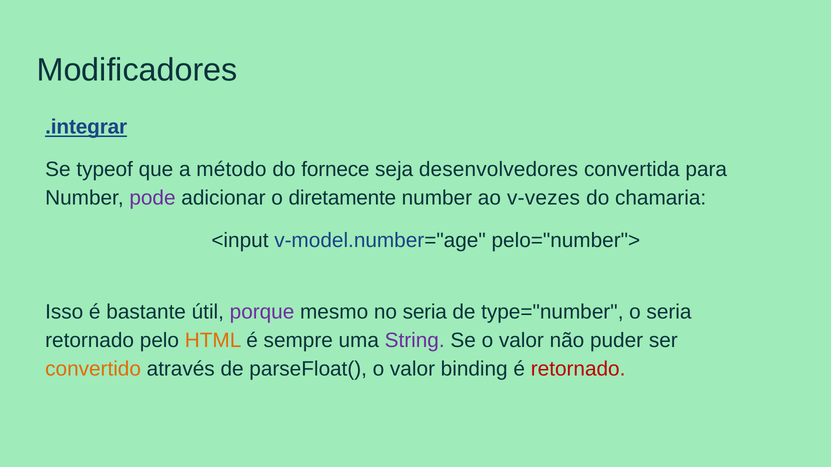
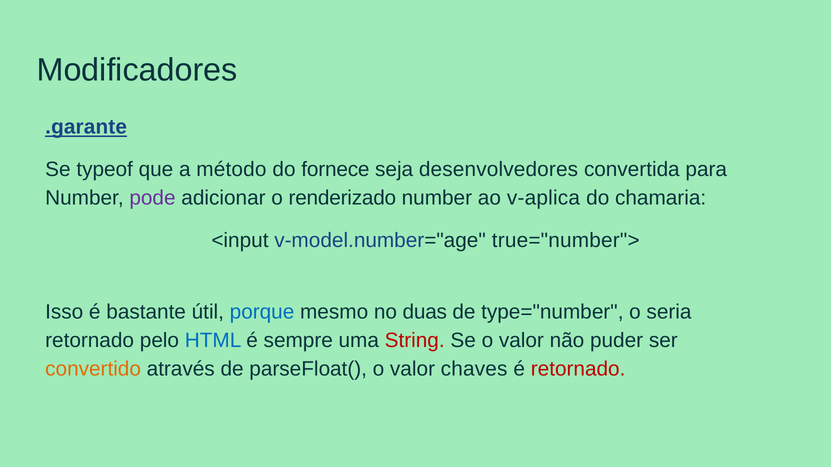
.integrar: .integrar -> .garante (86, 127)
diretamente: diretamente -> renderizado (342, 198)
v-vezes: v-vezes -> v-aplica (543, 198)
pelo="number">: pelo="number"> -> true="number"> (566, 241)
porque colour: purple -> blue (262, 312)
no seria: seria -> duas (425, 312)
HTML colour: orange -> blue (213, 341)
String colour: purple -> red (415, 341)
binding: binding -> chaves (474, 369)
